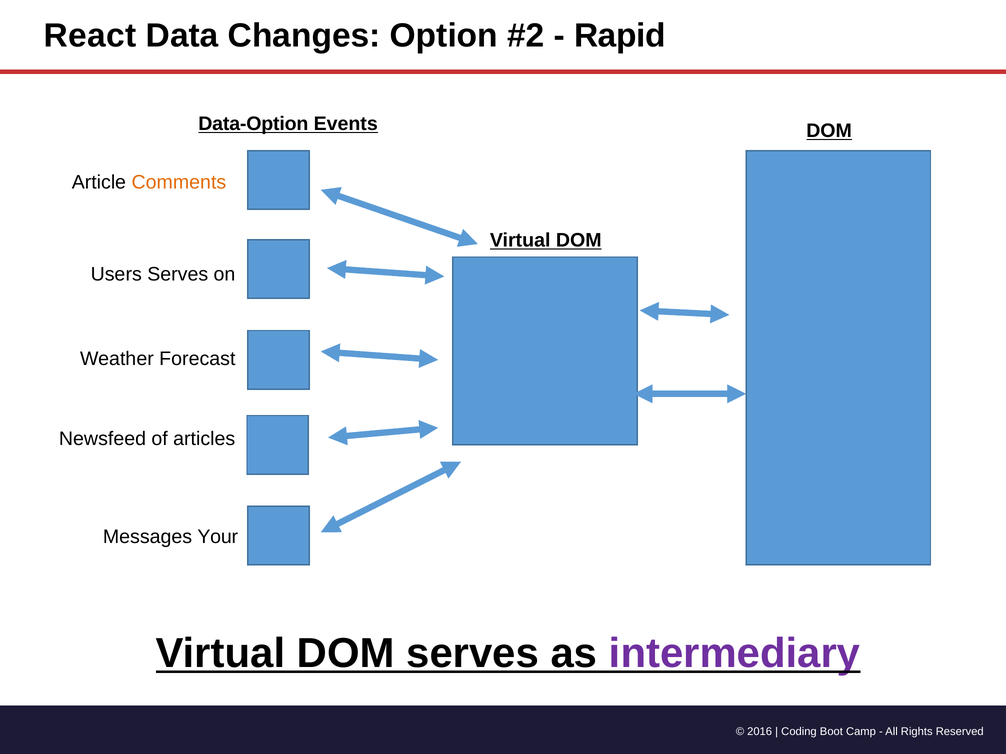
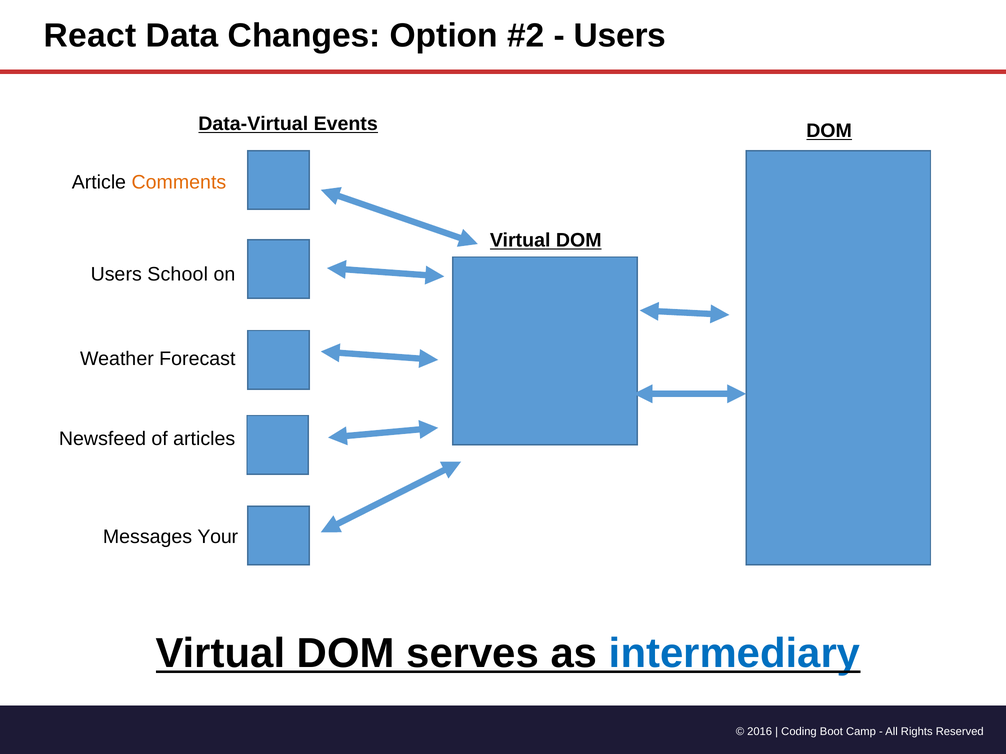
Rapid: Rapid -> Users (620, 36)
Data-Option: Data-Option -> Data-Virtual (253, 124)
Users Serves: Serves -> School (178, 274)
intermediary colour: purple -> blue (735, 654)
